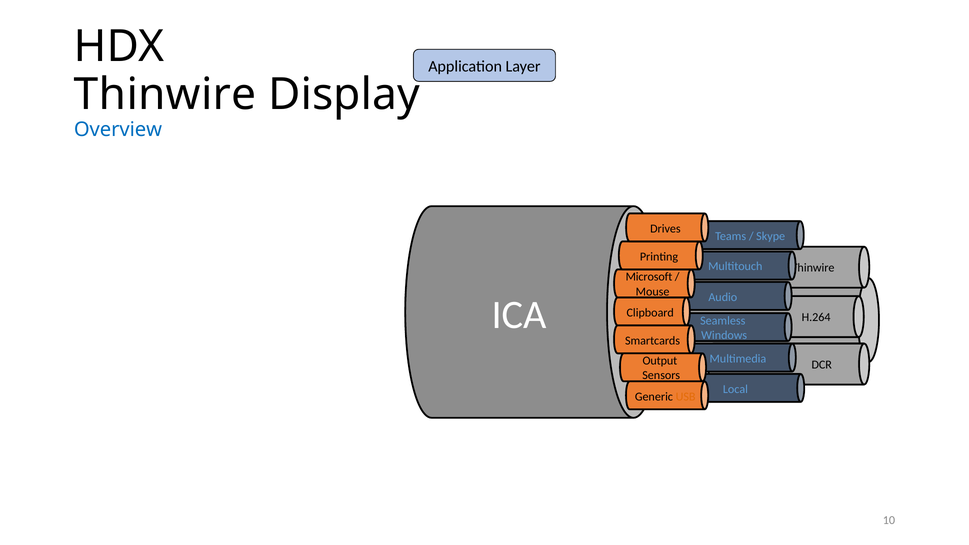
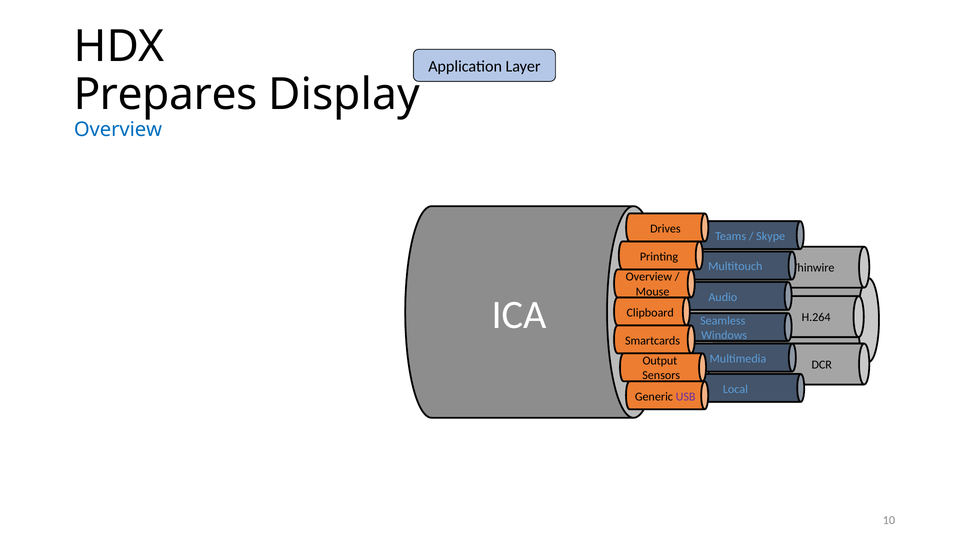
Thinwire: Thinwire -> Prepares (166, 94)
Microsoft: Microsoft -> Overview (649, 277)
USB colour: orange -> purple (686, 397)
